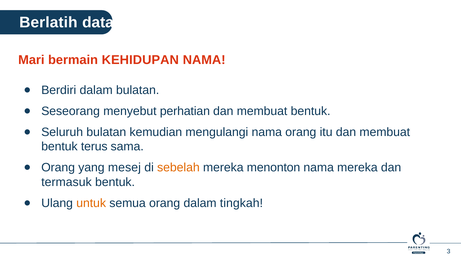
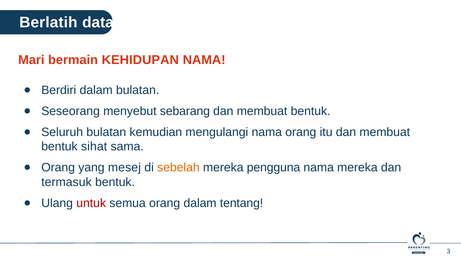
perhatian: perhatian -> sebarang (185, 111)
terus: terus -> sihat (94, 147)
menonton: menonton -> pengguna (274, 168)
untuk colour: orange -> red (91, 203)
tingkah: tingkah -> tentang (242, 203)
